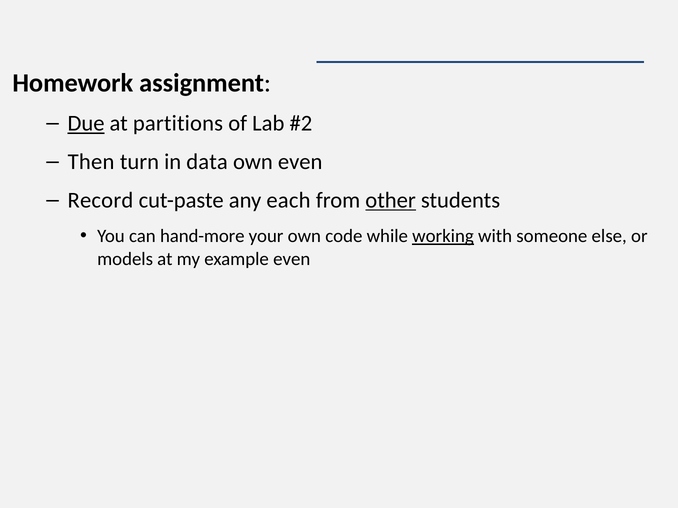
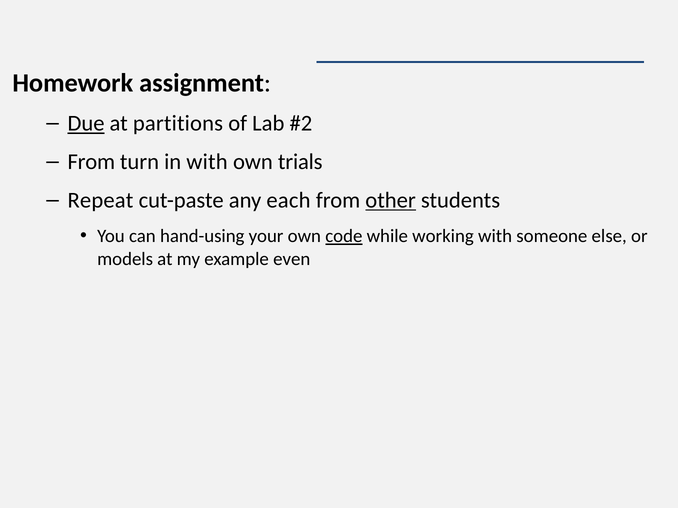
Then: Then -> From (91, 162)
in data: data -> with (207, 162)
own even: even -> trials (300, 162)
Record: Record -> Repeat (100, 201)
hand-more: hand-more -> hand-using (202, 236)
code underline: none -> present (344, 236)
working underline: present -> none (443, 236)
